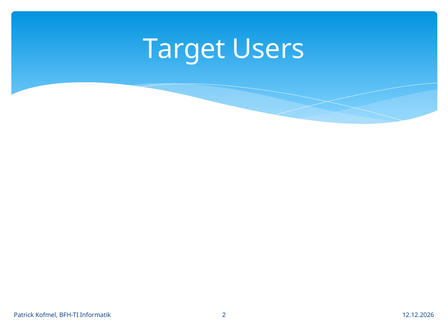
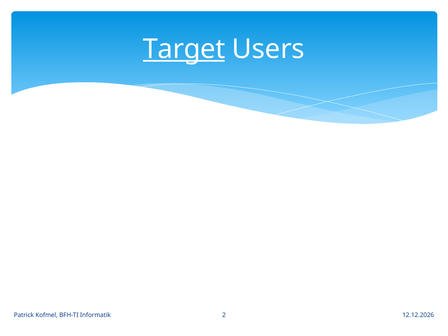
Target underline: none -> present (184, 49)
